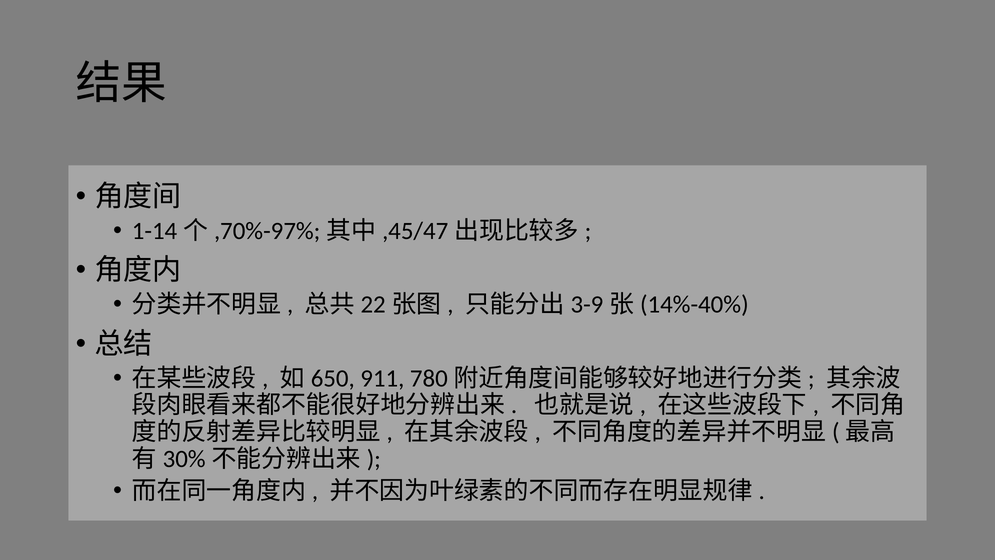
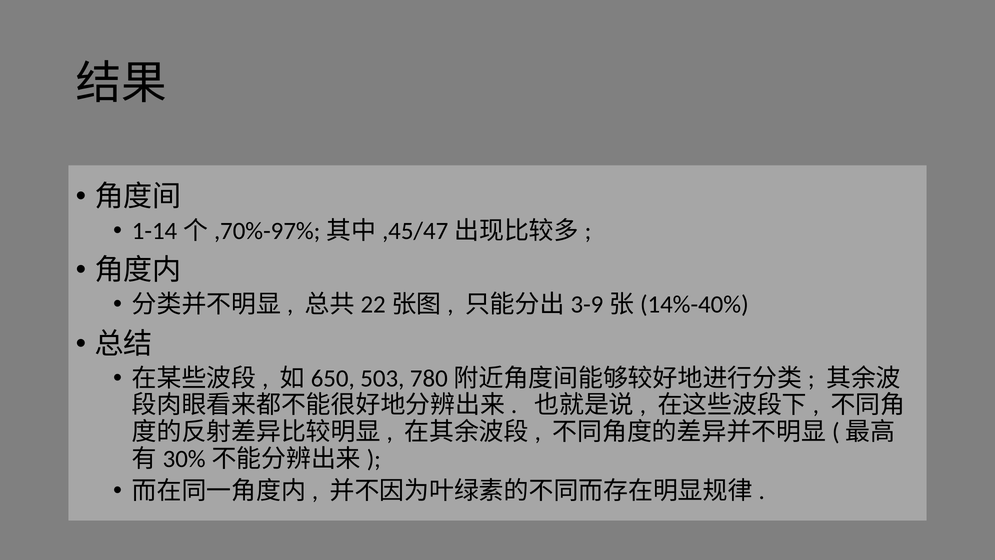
911: 911 -> 503 (382, 378)
